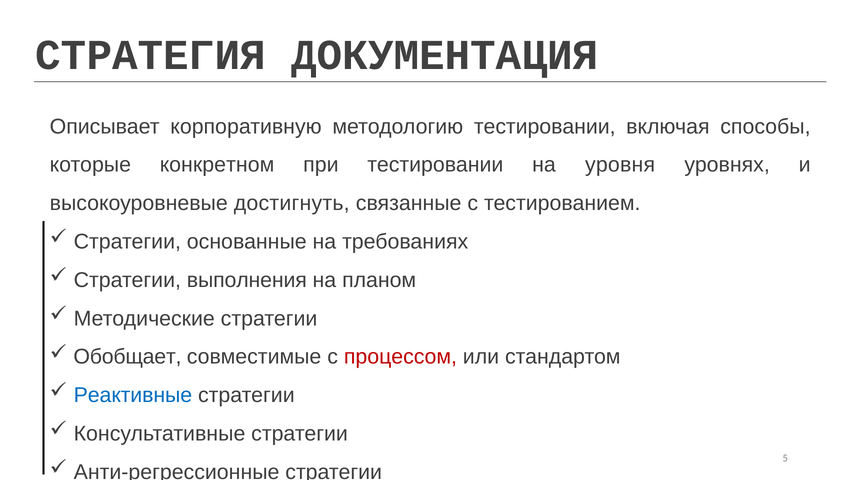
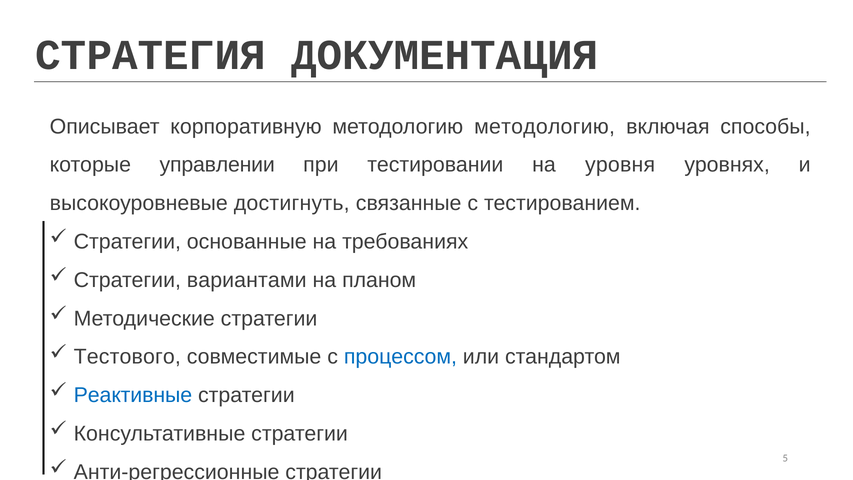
методологию тестировании: тестировании -> методологию (545, 127)
конкретном: конкретном -> управлении (217, 165)
выполнения: выполнения -> вариантами (247, 280)
Обобщает: Обобщает -> Тестового (127, 357)
процессом colour: red -> blue (400, 357)
